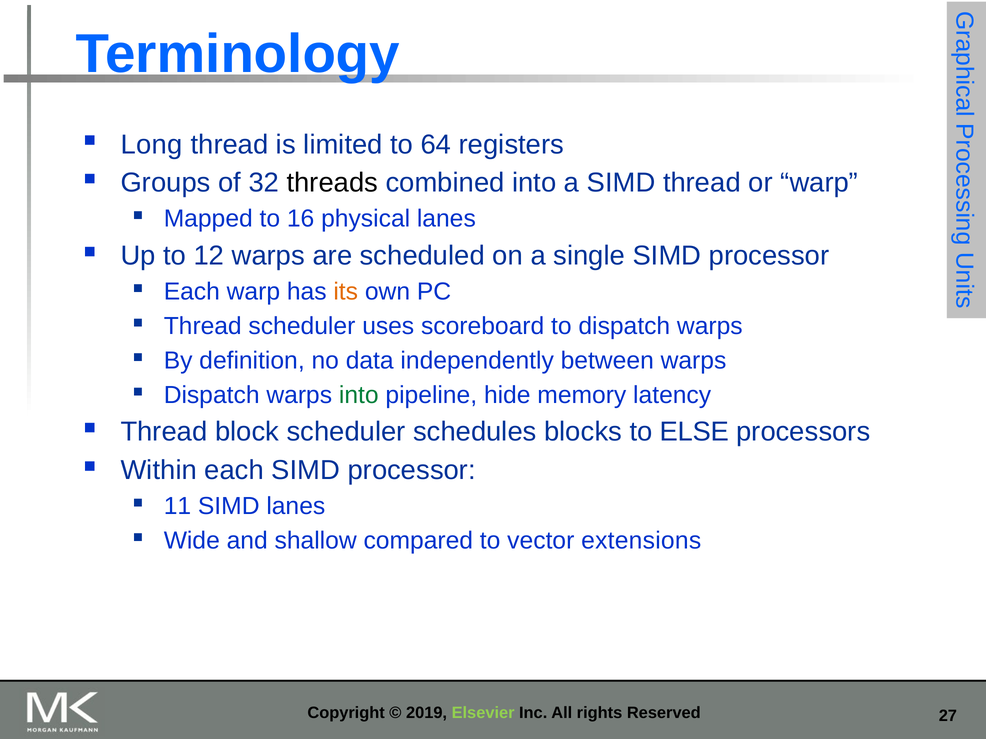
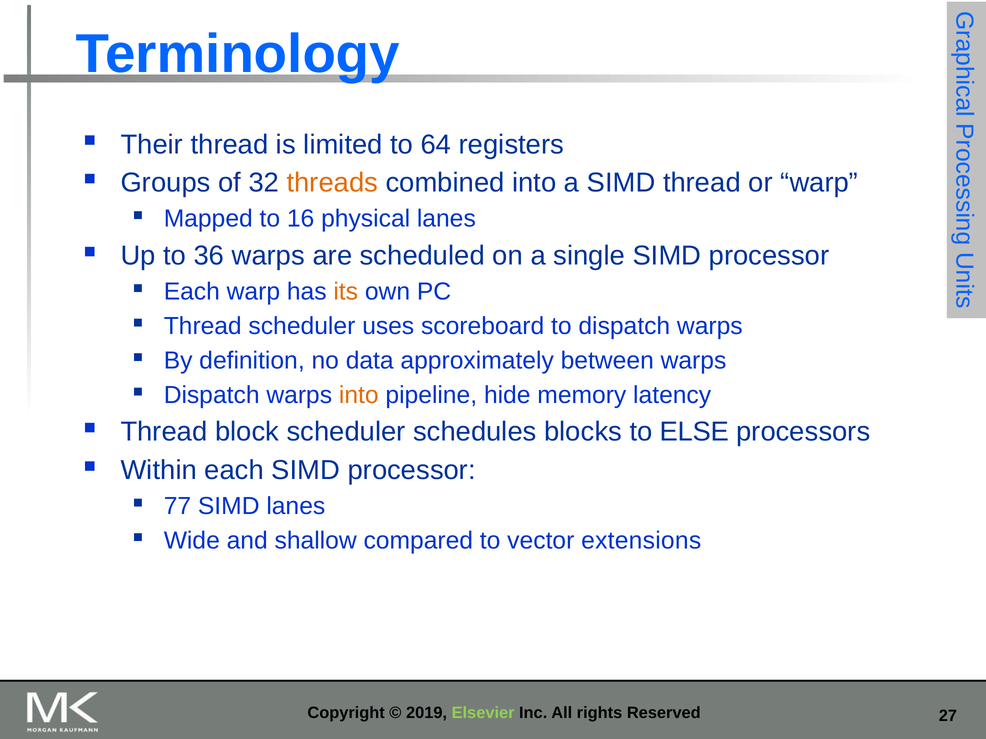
Long: Long -> Their (152, 145)
threads colour: black -> orange (332, 183)
12: 12 -> 36 (209, 256)
independently: independently -> approximately (477, 361)
into colour: green -> orange (359, 395)
11: 11 -> 77 (177, 507)
